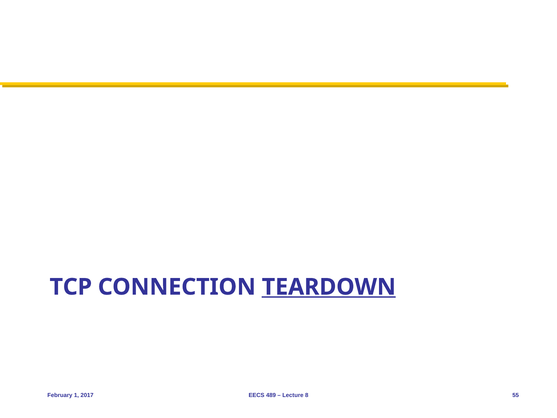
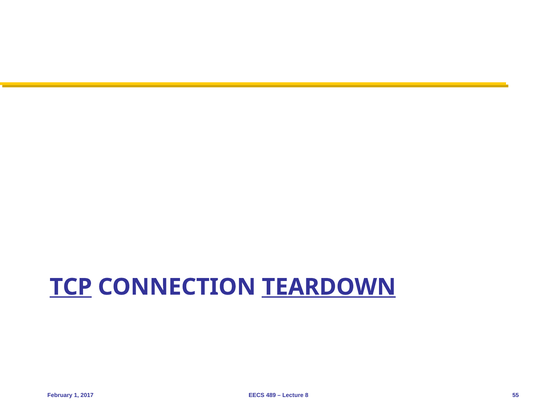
TCP underline: none -> present (71, 287)
